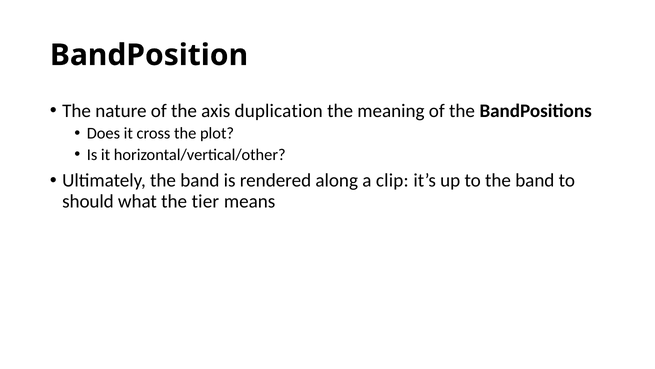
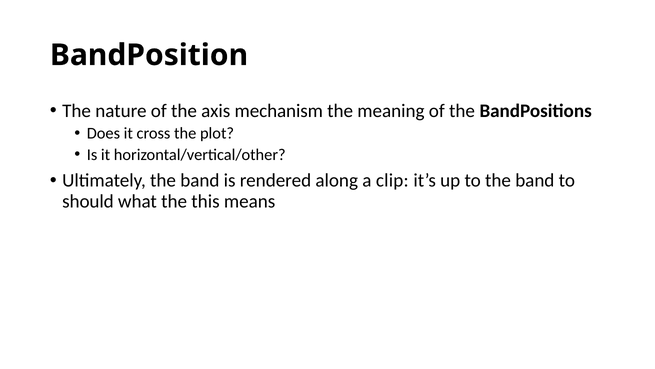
duplication: duplication -> mechanism (279, 111)
tier: tier -> this (205, 201)
